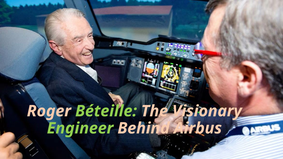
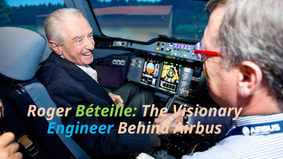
Engineer colour: light green -> light blue (80, 128)
